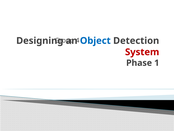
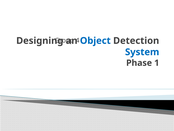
System colour: red -> blue (142, 52)
